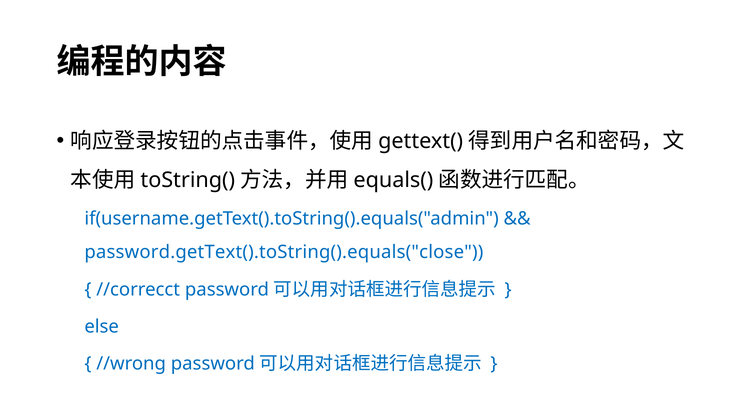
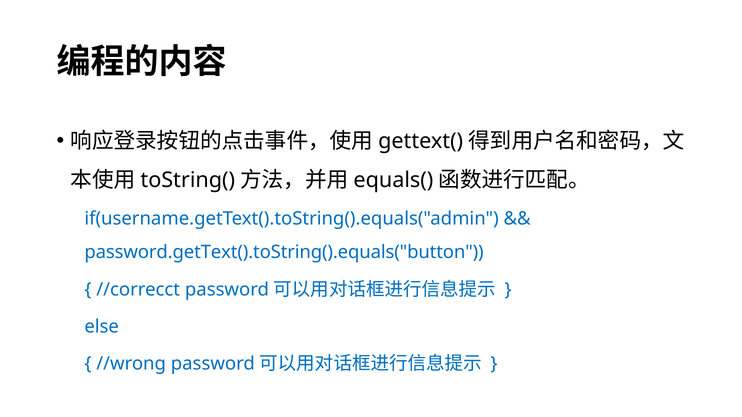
password.getText().toString().equals("close: password.getText().toString().equals("close -> password.getText().toString().equals("button (284, 252)
